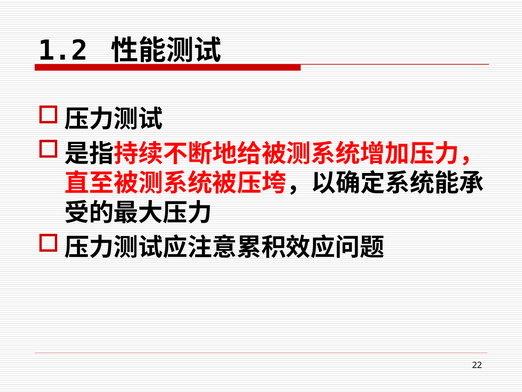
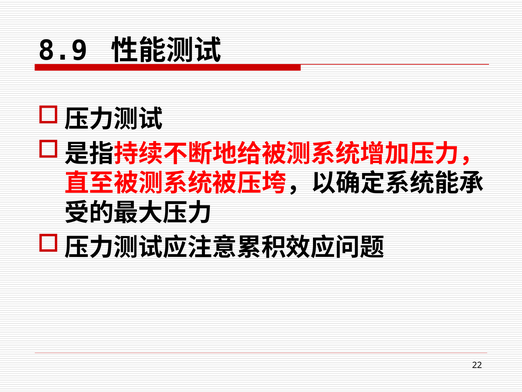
1.2: 1.2 -> 8.9 (63, 51)
